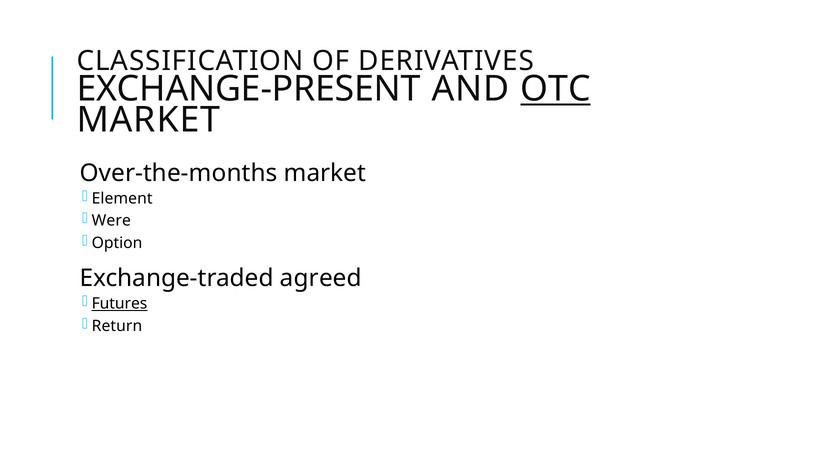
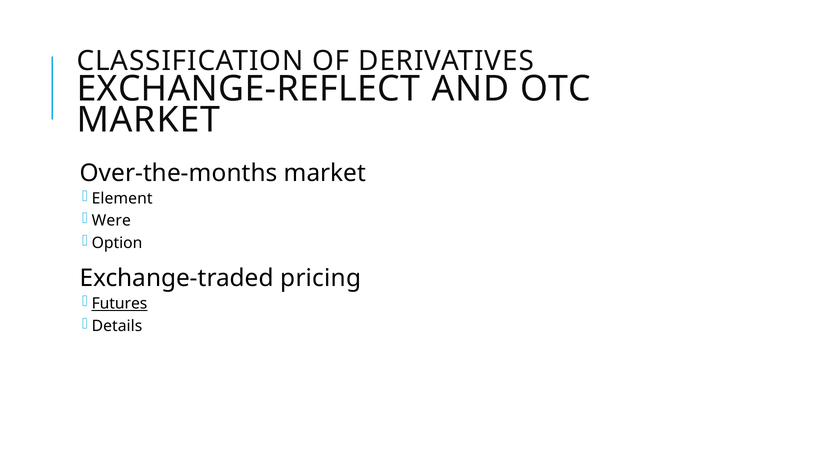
EXCHANGE-PRESENT: EXCHANGE-PRESENT -> EXCHANGE-REFLECT (248, 89)
OTC underline: present -> none (555, 89)
agreed: agreed -> pricing (321, 278)
Return: Return -> Details (117, 326)
